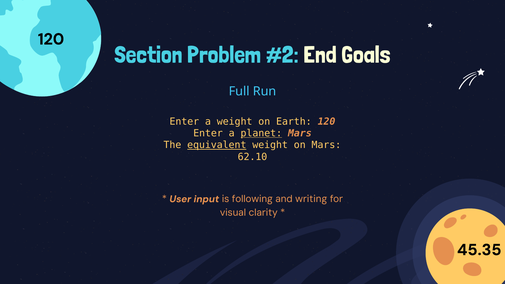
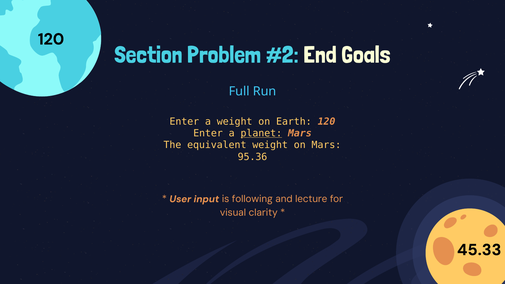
equivalent underline: present -> none (217, 145)
62.10: 62.10 -> 95.36 (252, 157)
writing: writing -> lecture (311, 199)
45.35: 45.35 -> 45.33 (479, 250)
